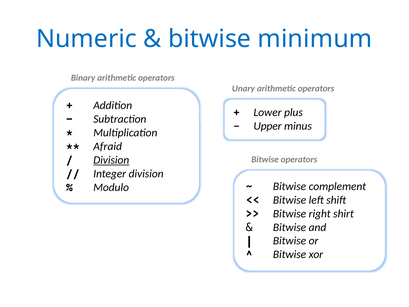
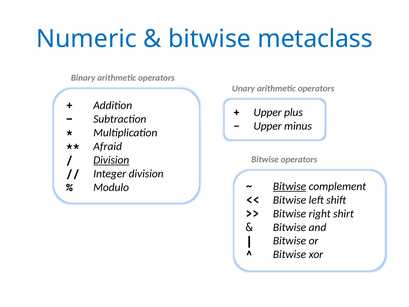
minimum: minimum -> metaclass (315, 39)
Lower: Lower -> Upper (268, 112)
Bitwise underline: none -> present (290, 186)
